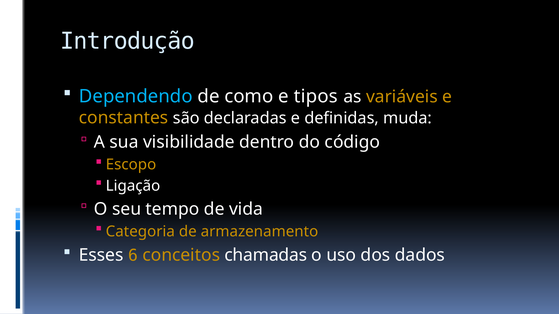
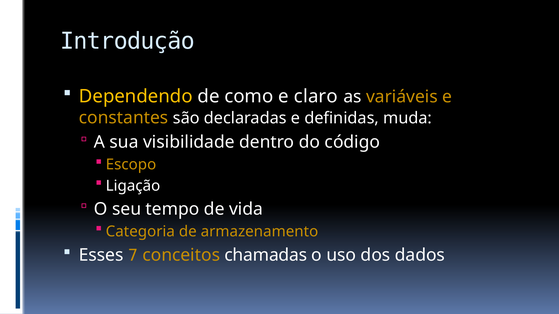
Dependendo colour: light blue -> yellow (136, 96)
tipos: tipos -> claro (316, 96)
6: 6 -> 7 (133, 256)
